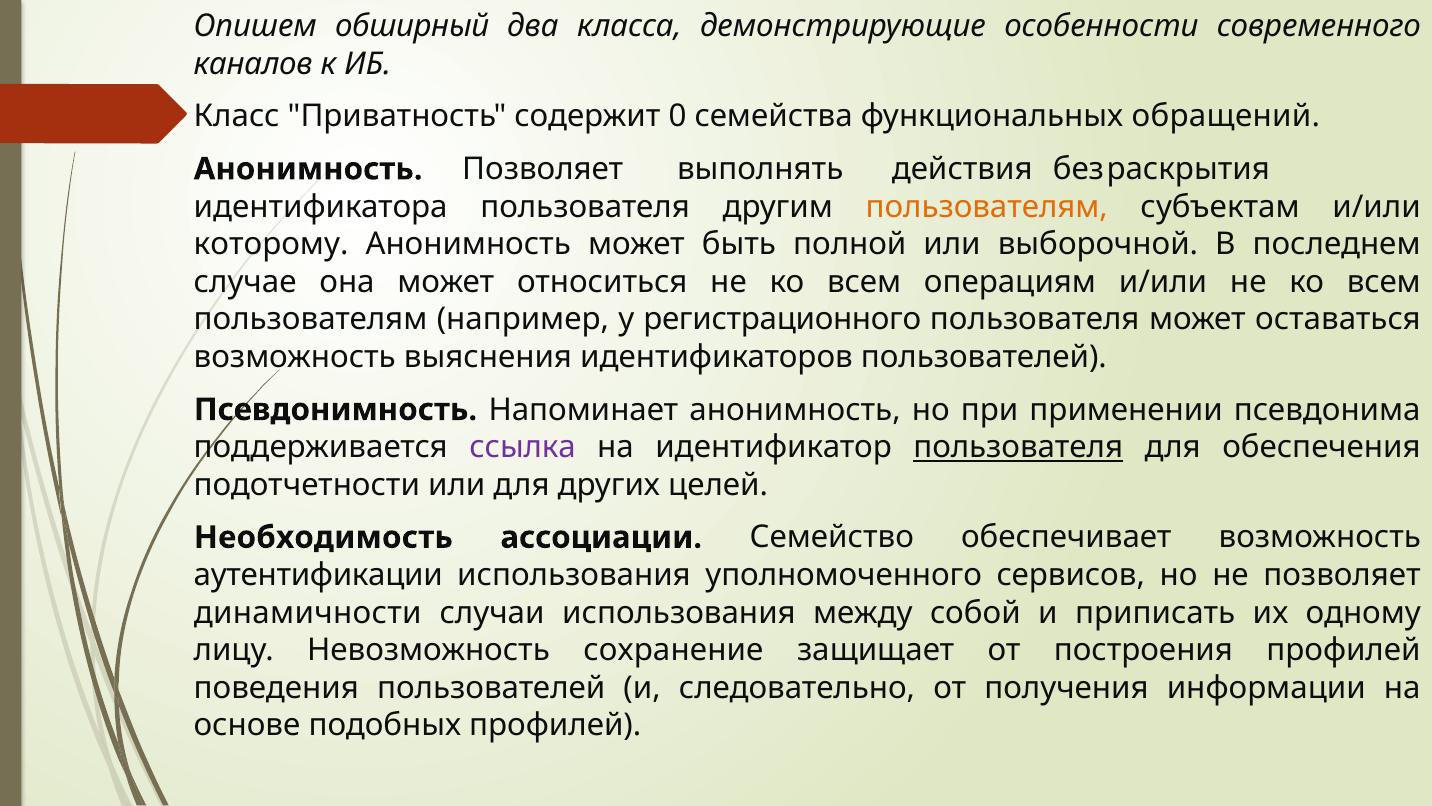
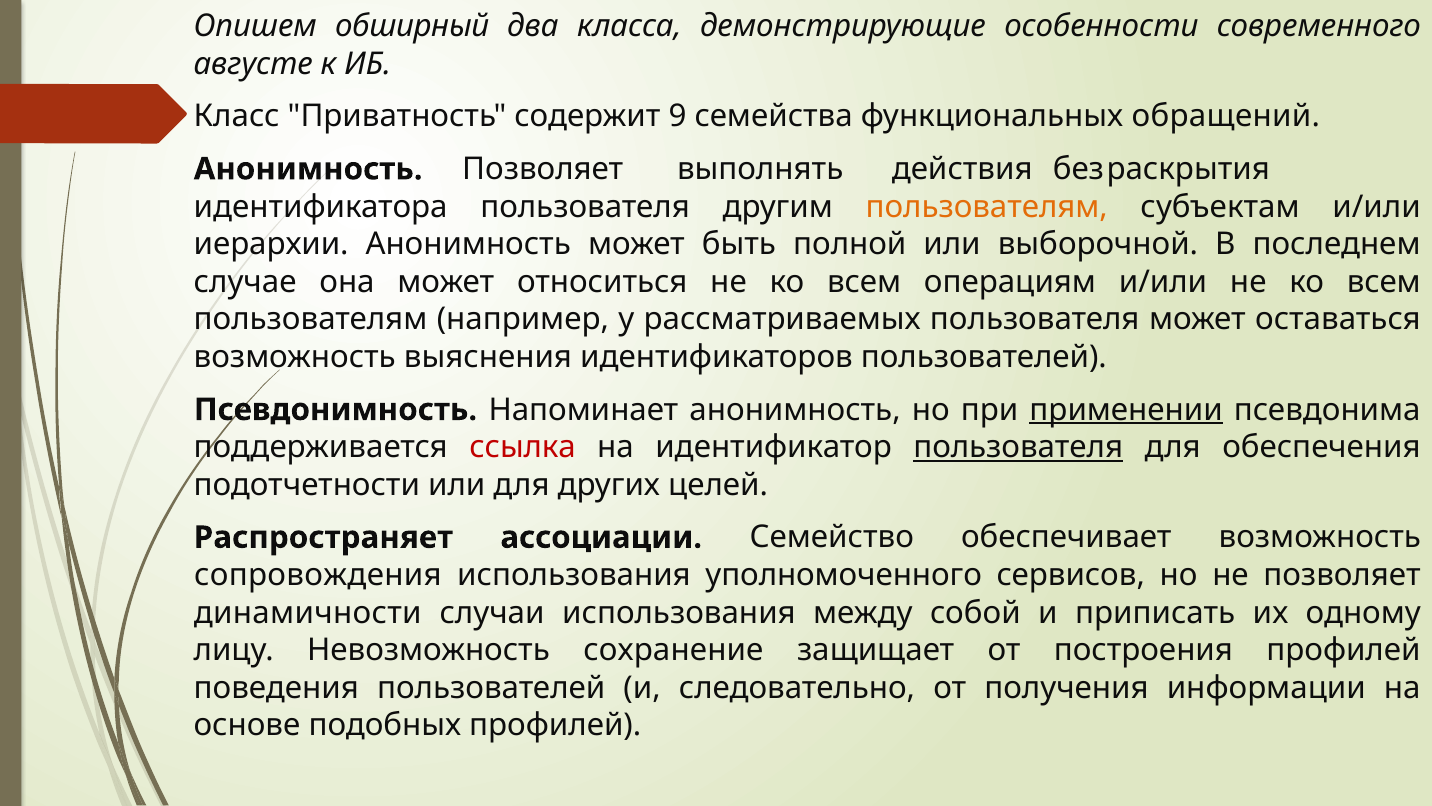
каналов: каналов -> августе (253, 64)
0: 0 -> 9 (678, 116)
которому: которому -> иерархии (271, 244)
регистрационного: регистрационного -> рассматриваемых (782, 319)
применении underline: none -> present (1126, 409)
ссылка colour: purple -> red (523, 447)
Необходимость: Необходимость -> Распространяет (323, 537)
аутентификации: аутентификации -> сопровождения (318, 575)
